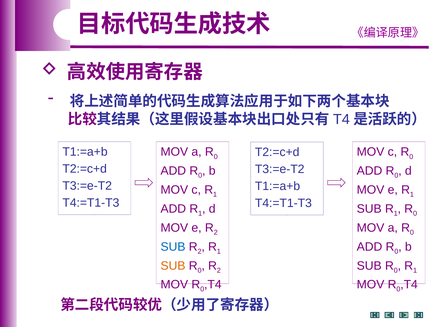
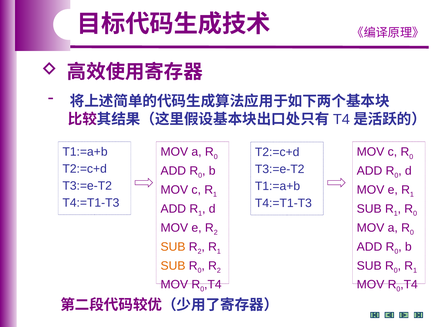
SUB colour: blue -> orange (173, 247)
